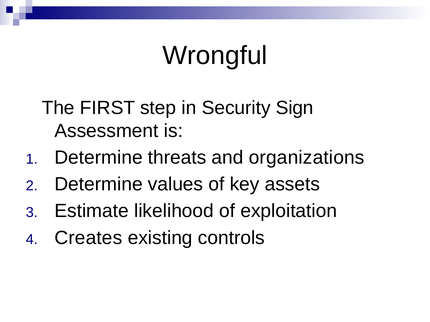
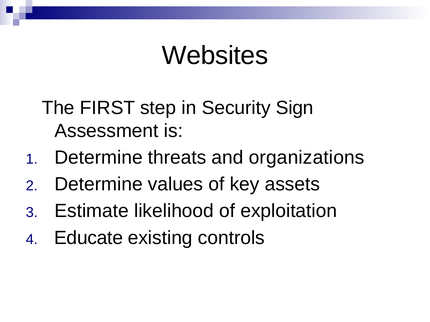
Wrongful: Wrongful -> Websites (215, 56)
Creates: Creates -> Educate (89, 238)
